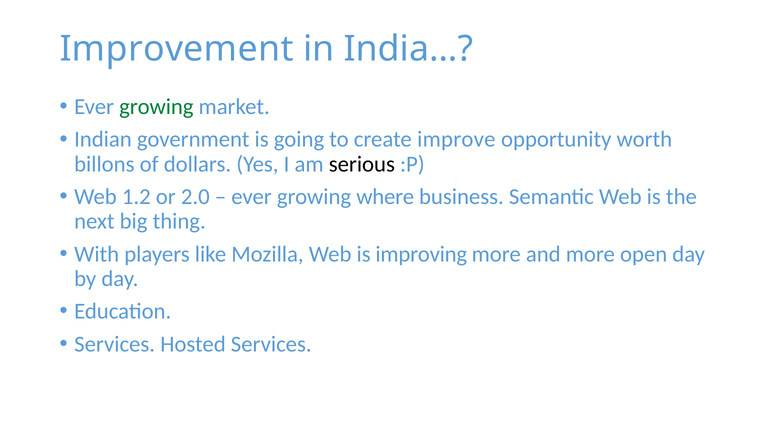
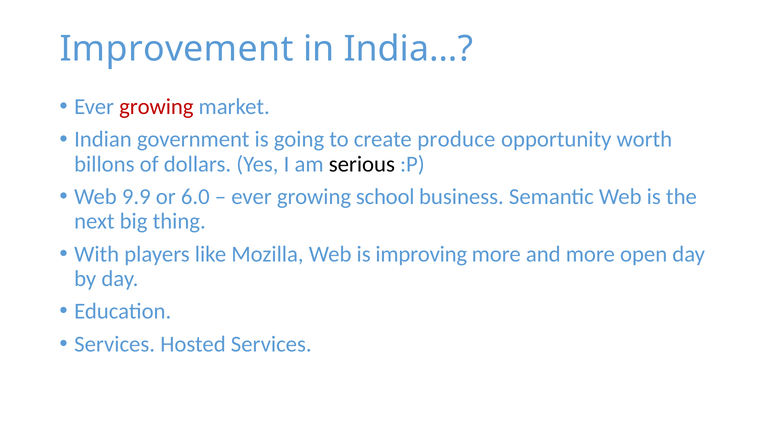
growing colour: green -> red (156, 107)
improve: improve -> produce (456, 140)
1.2: 1.2 -> 9.9 (136, 197)
2.0: 2.0 -> 6.0 (195, 197)
where: where -> school (385, 197)
